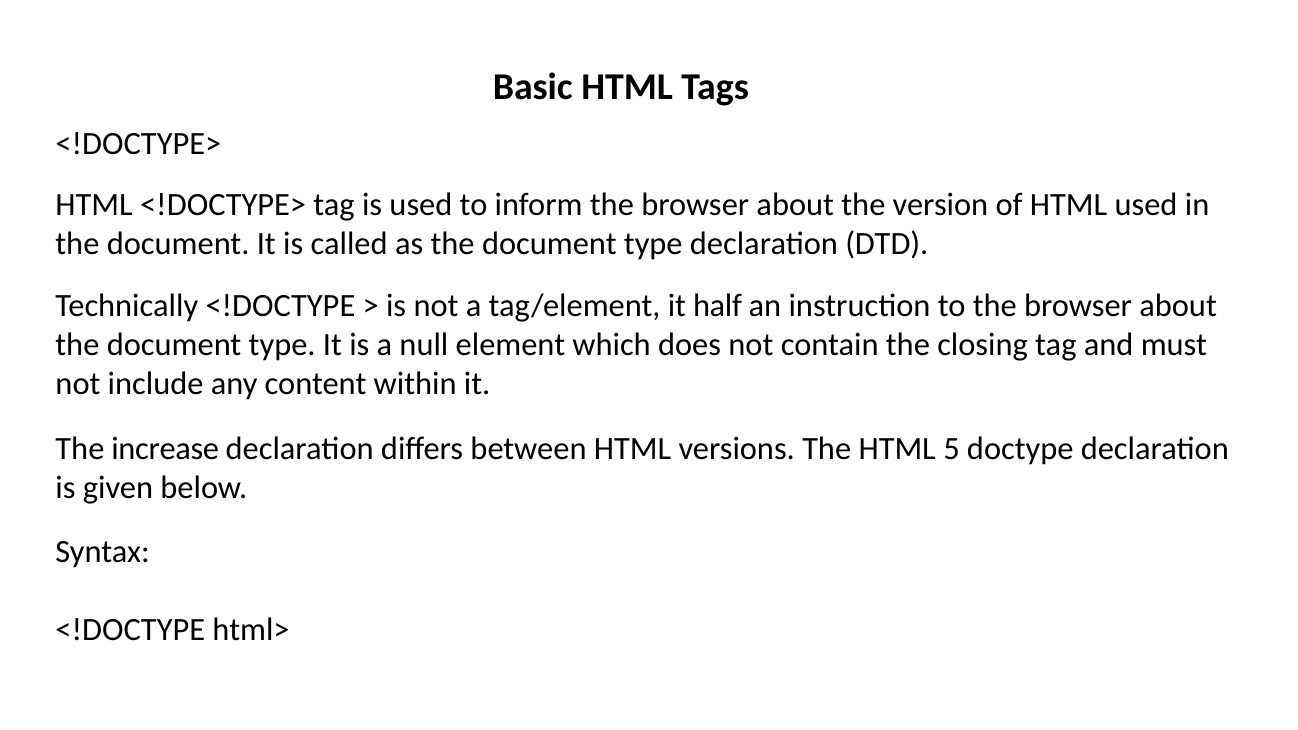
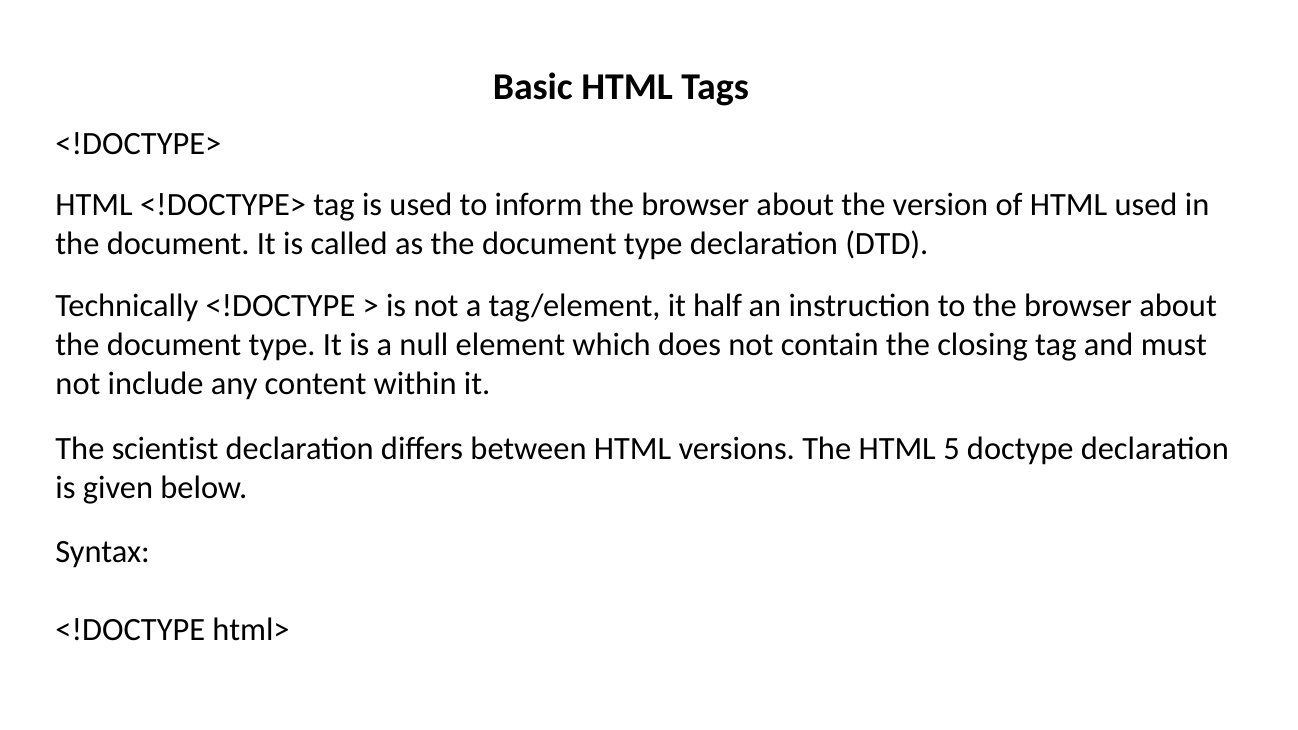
increase: increase -> scientist (165, 448)
